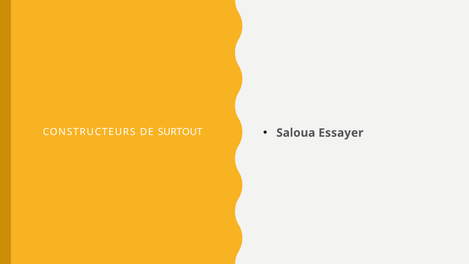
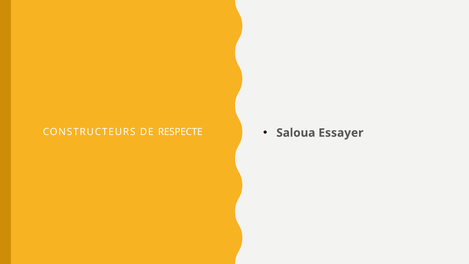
SURTOUT: SURTOUT -> RESPECTE (180, 132)
